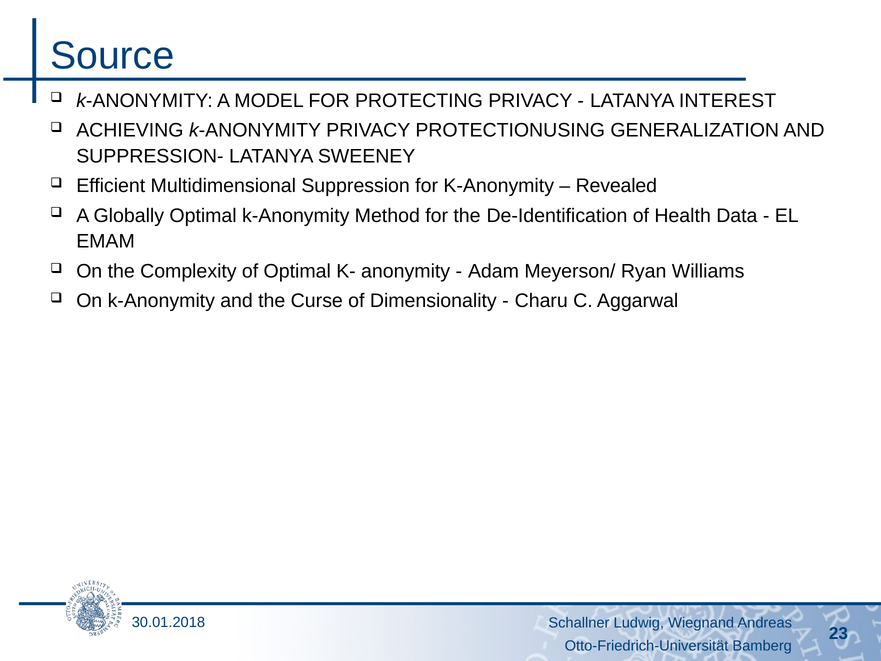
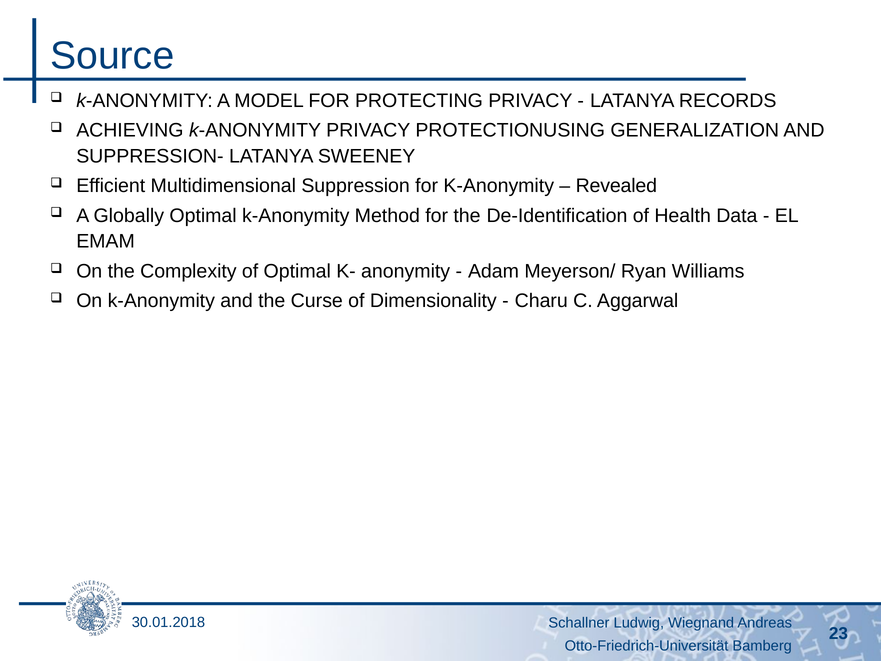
INTEREST: INTEREST -> RECORDS (728, 101)
